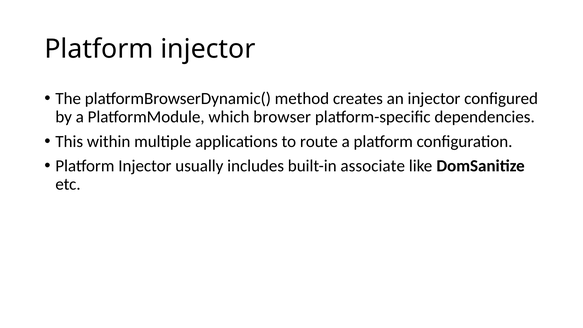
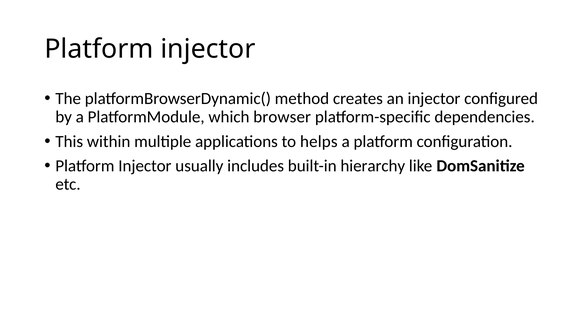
route: route -> helps (319, 141)
associate: associate -> hierarchy (373, 166)
